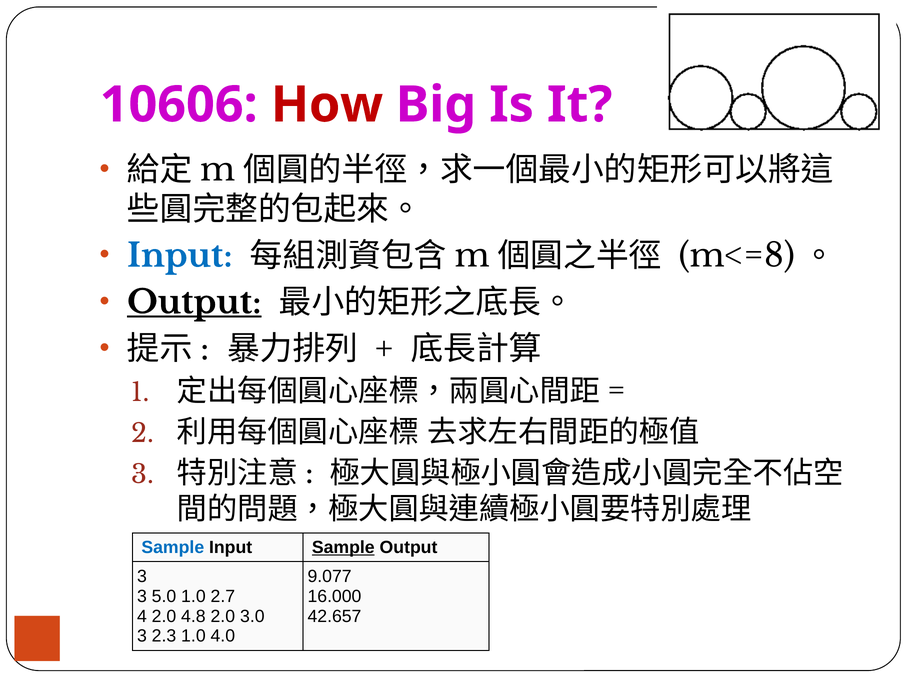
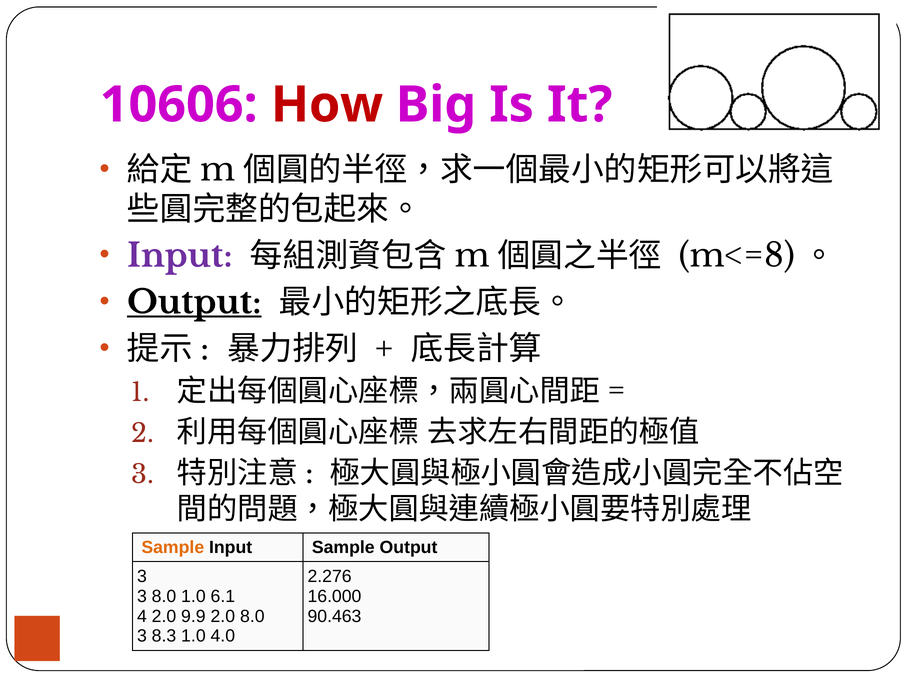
Input colour: blue -> purple (180, 256)
Sample colour: blue -> orange (173, 548)
Sample underline: present -> none (343, 548)
9.077: 9.077 -> 2.276 (330, 577)
3 5.0: 5.0 -> 8.0 (164, 597)
2.7: 2.7 -> 6.1 (223, 597)
4.8: 4.8 -> 9.9 (193, 616)
2.0 3.0: 3.0 -> 8.0 (252, 616)
42.657: 42.657 -> 90.463 (334, 616)
2.3: 2.3 -> 8.3 (164, 636)
